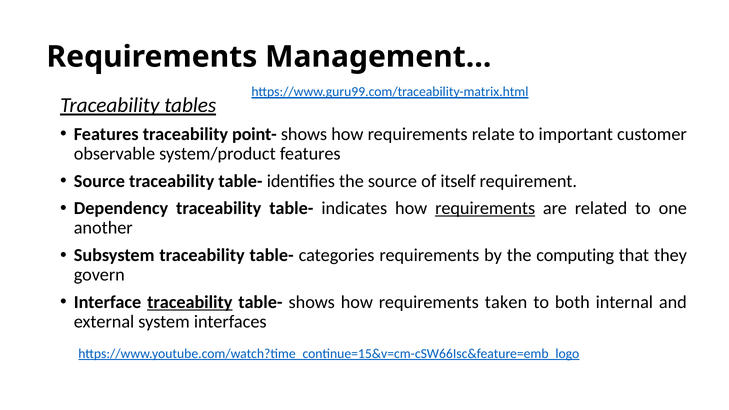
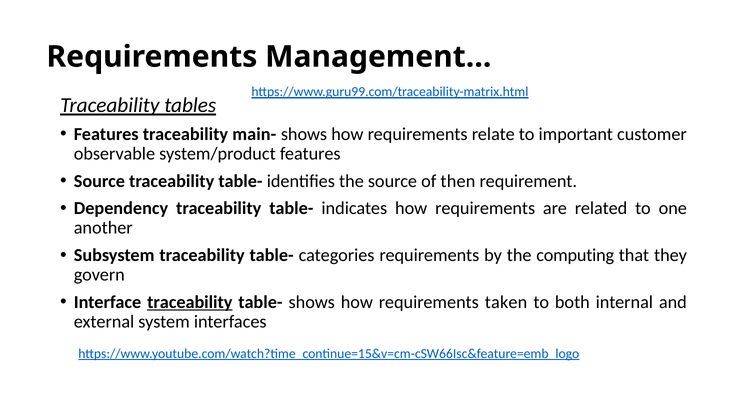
point-: point- -> main- (254, 134)
itself: itself -> then (458, 181)
requirements underline: present -> none (485, 208)
